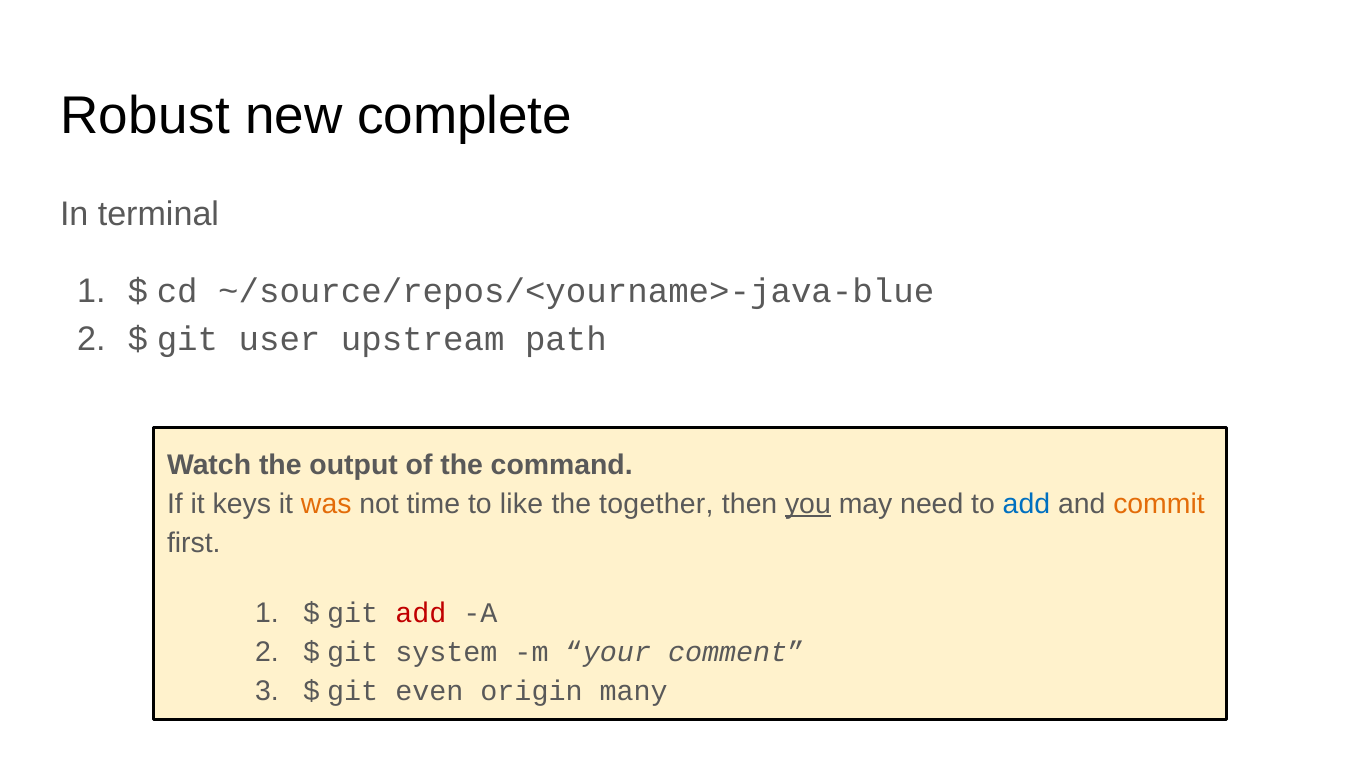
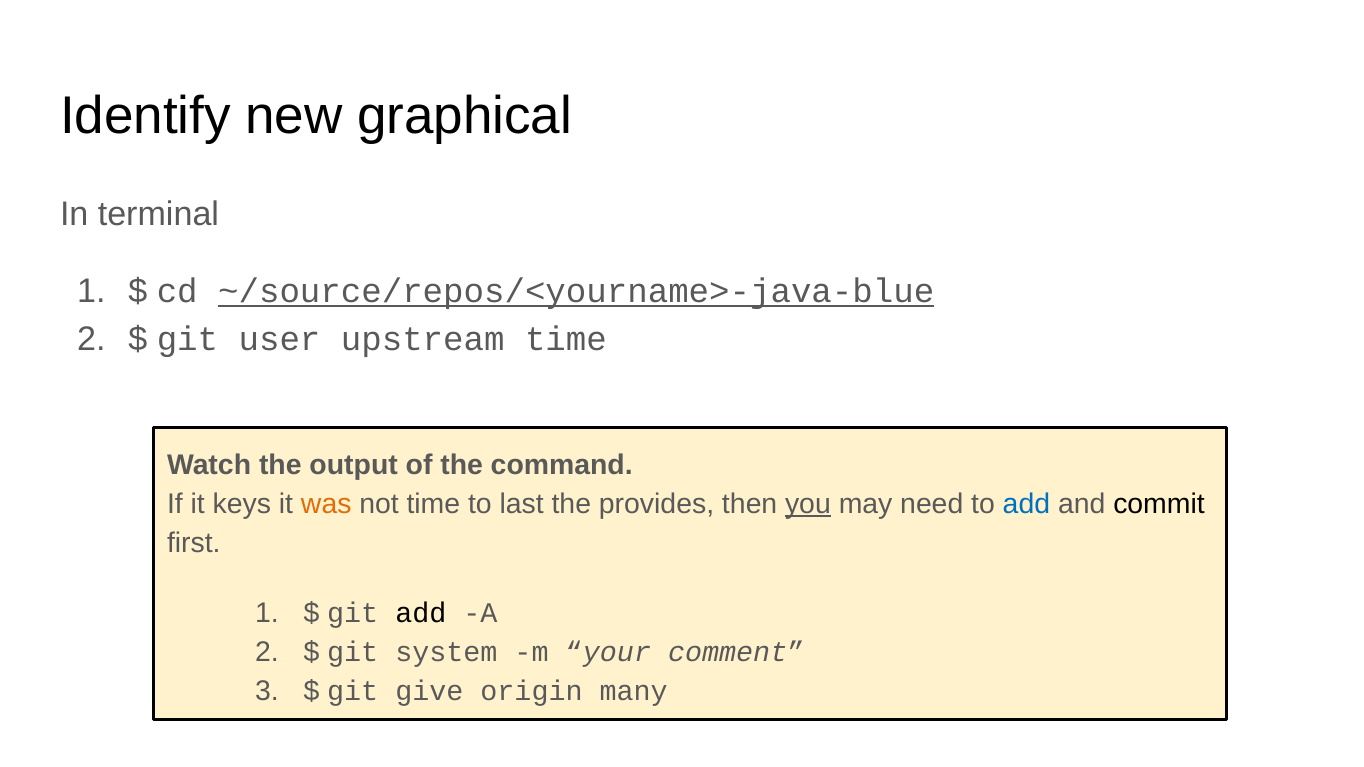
Robust: Robust -> Identify (145, 116)
complete: complete -> graphical (464, 116)
~/source/repos/<yourname>-java-blue underline: none -> present (576, 292)
upstream path: path -> time (566, 339)
like: like -> last (522, 504)
together: together -> provides (657, 504)
commit colour: orange -> black (1159, 504)
add colour: red -> black (421, 613)
even: even -> give (429, 691)
